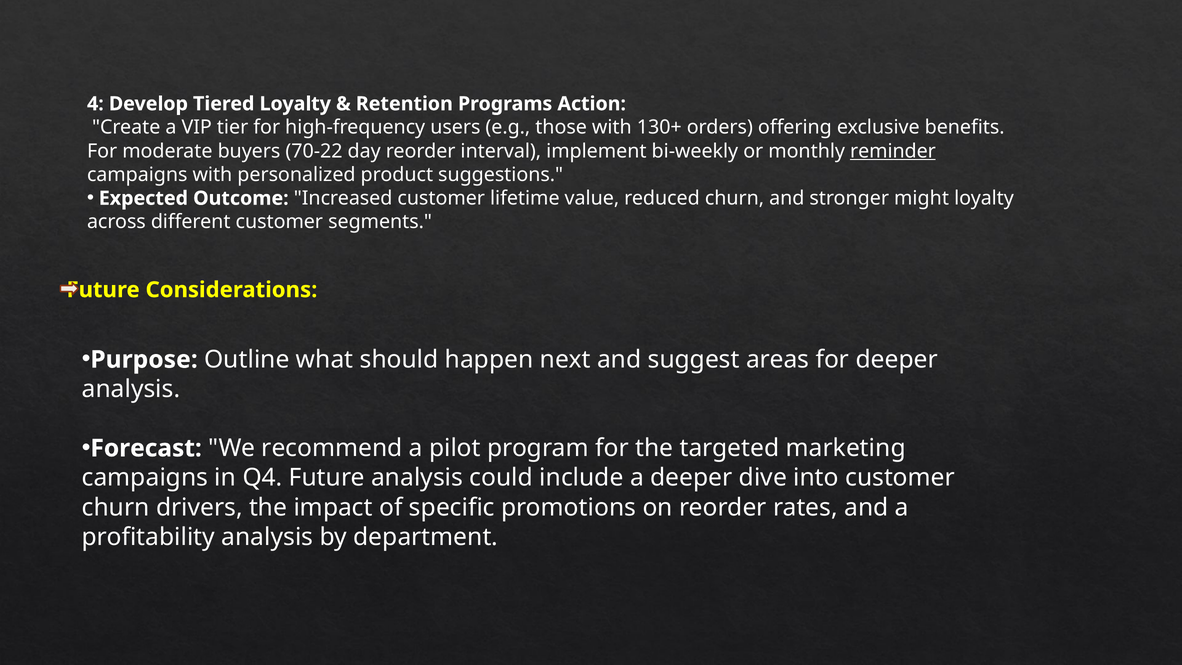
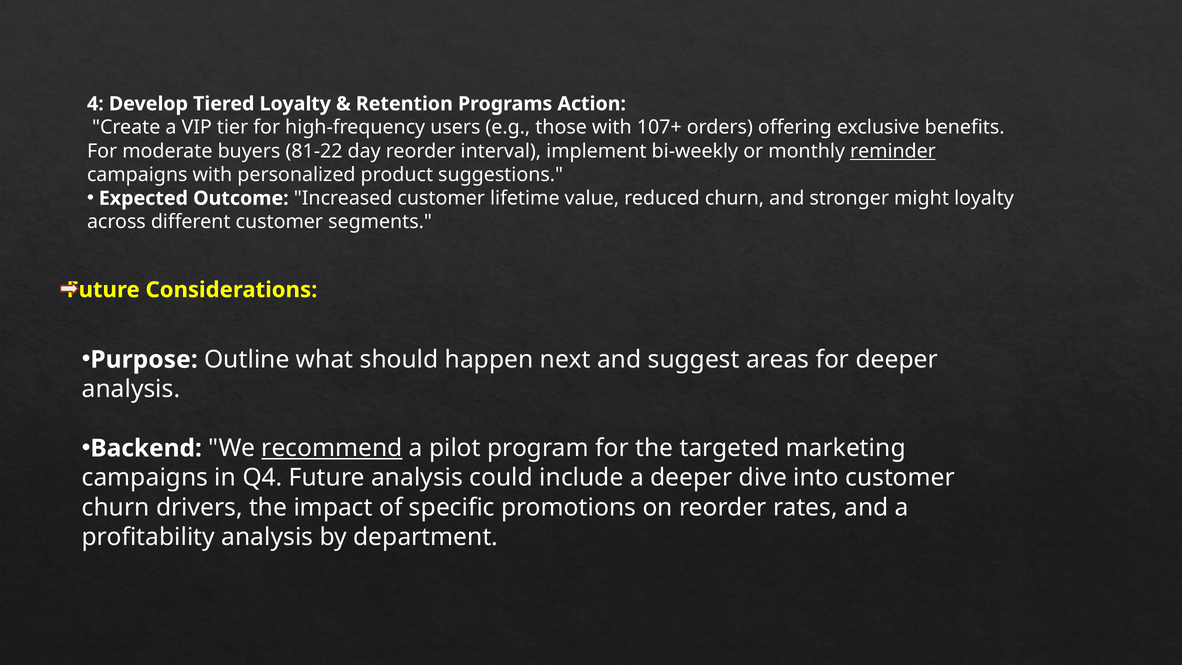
130+: 130+ -> 107+ (659, 127)
70-22: 70-22 -> 81-22 (314, 151)
Forecast: Forecast -> Backend (146, 448)
recommend underline: none -> present (332, 448)
